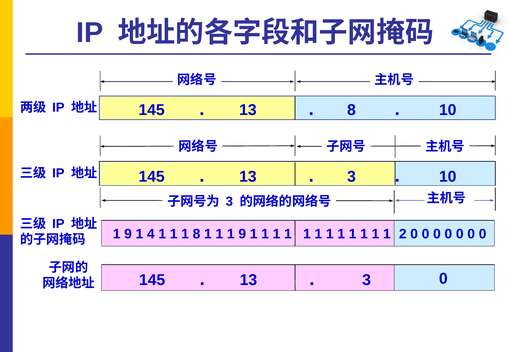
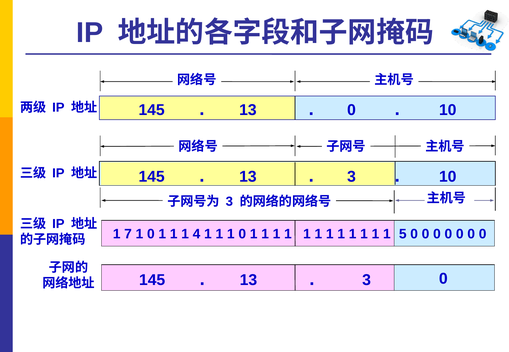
8: 8 -> 0 (351, 110)
9: 9 -> 7 (128, 234)
4: 4 -> 0 (151, 234)
1 8: 8 -> 4 (197, 234)
1 1 9: 9 -> 0 (242, 234)
2: 2 -> 5 (403, 234)
